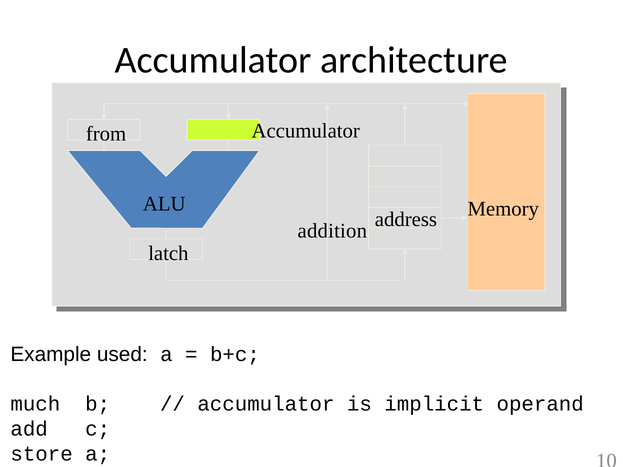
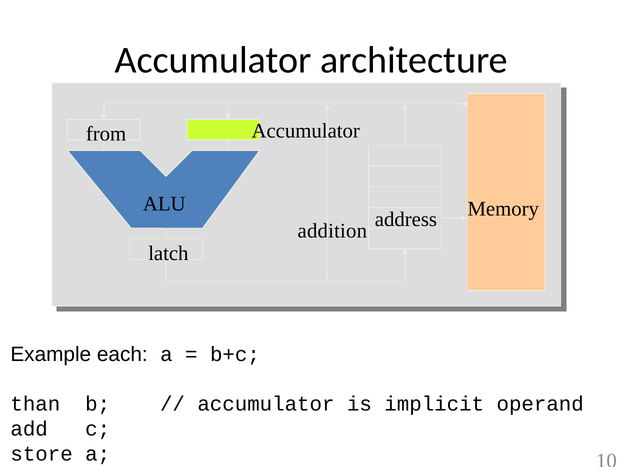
used: used -> each (122, 354)
much: much -> than (35, 404)
